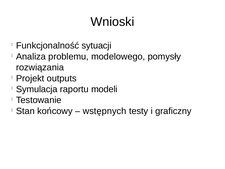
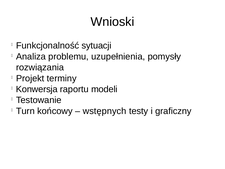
modelowego: modelowego -> uzupełnienia (118, 56)
outputs: outputs -> terminy (62, 78)
Symulacja: Symulacja -> Konwersja (37, 89)
Stan: Stan -> Turn (25, 111)
